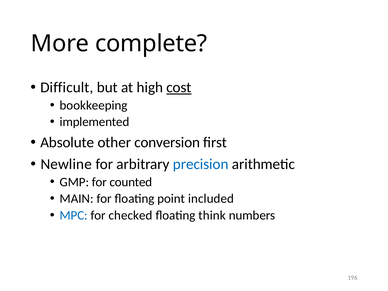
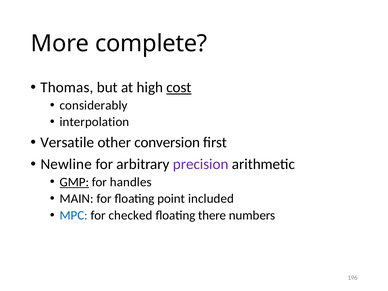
Difficult: Difficult -> Thomas (67, 87)
bookkeeping: bookkeeping -> considerably (94, 105)
implemented: implemented -> interpolation (94, 122)
Absolute: Absolute -> Versatile (67, 142)
precision colour: blue -> purple (201, 164)
GMP underline: none -> present (74, 182)
counted: counted -> handles (131, 182)
think: think -> there (212, 215)
